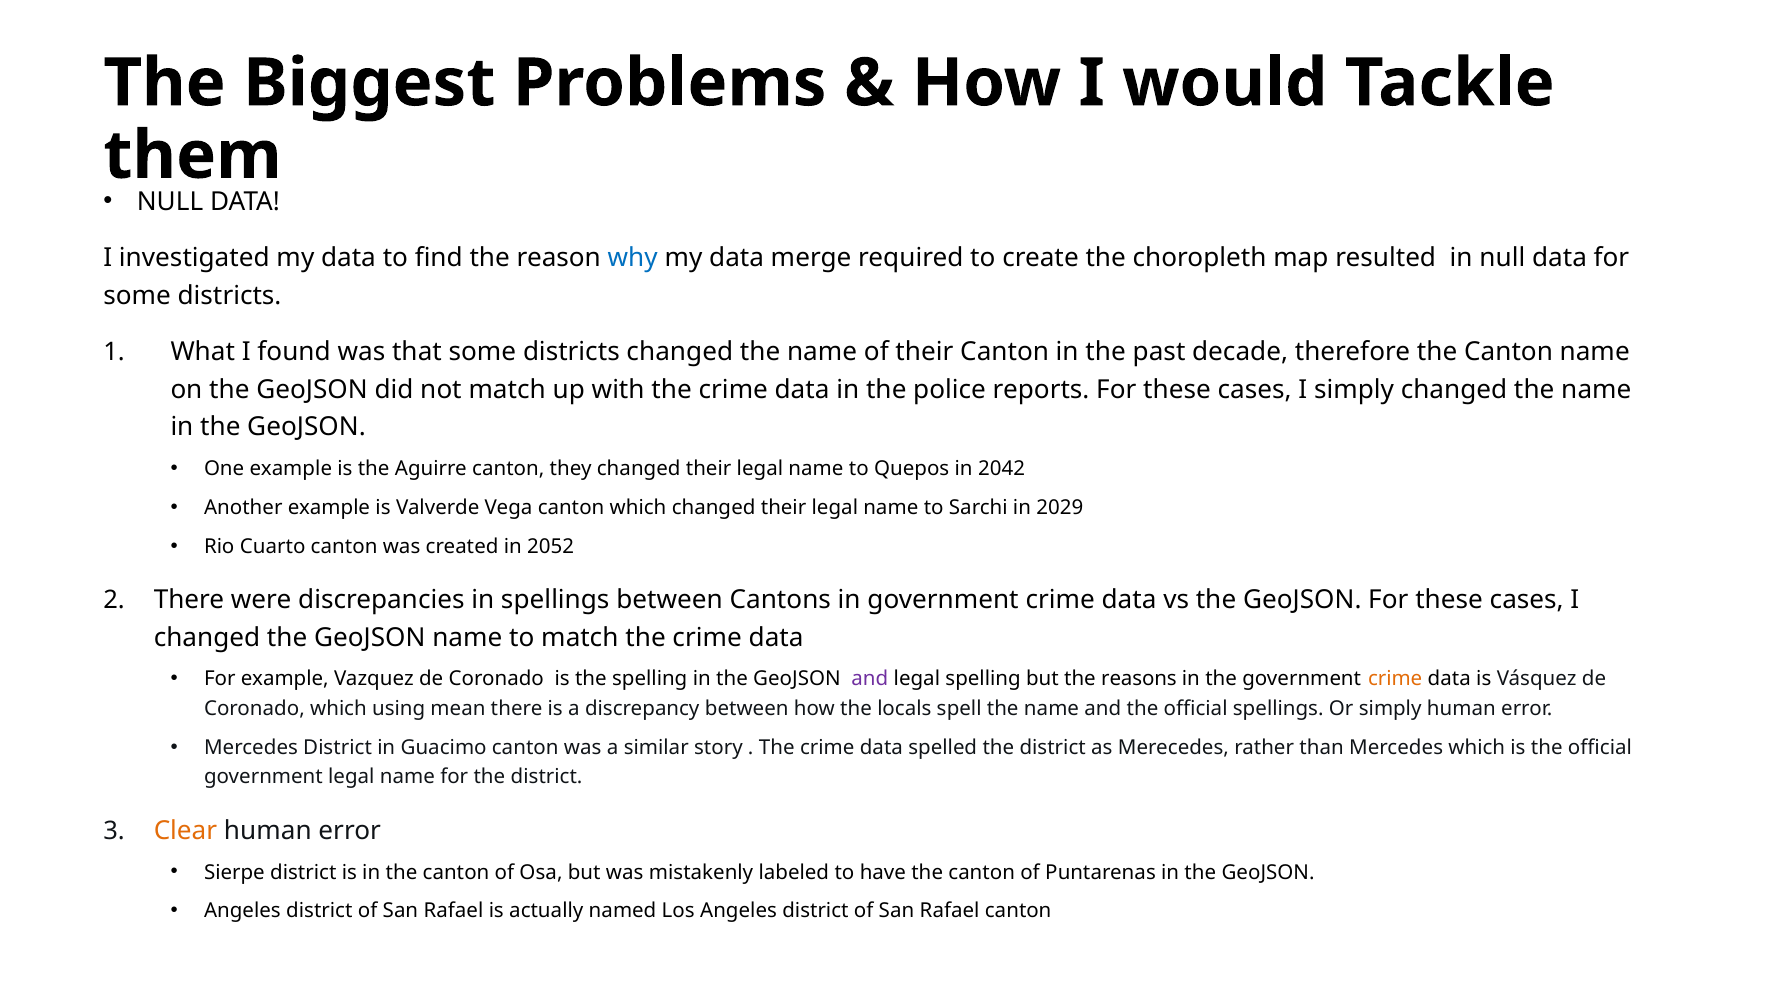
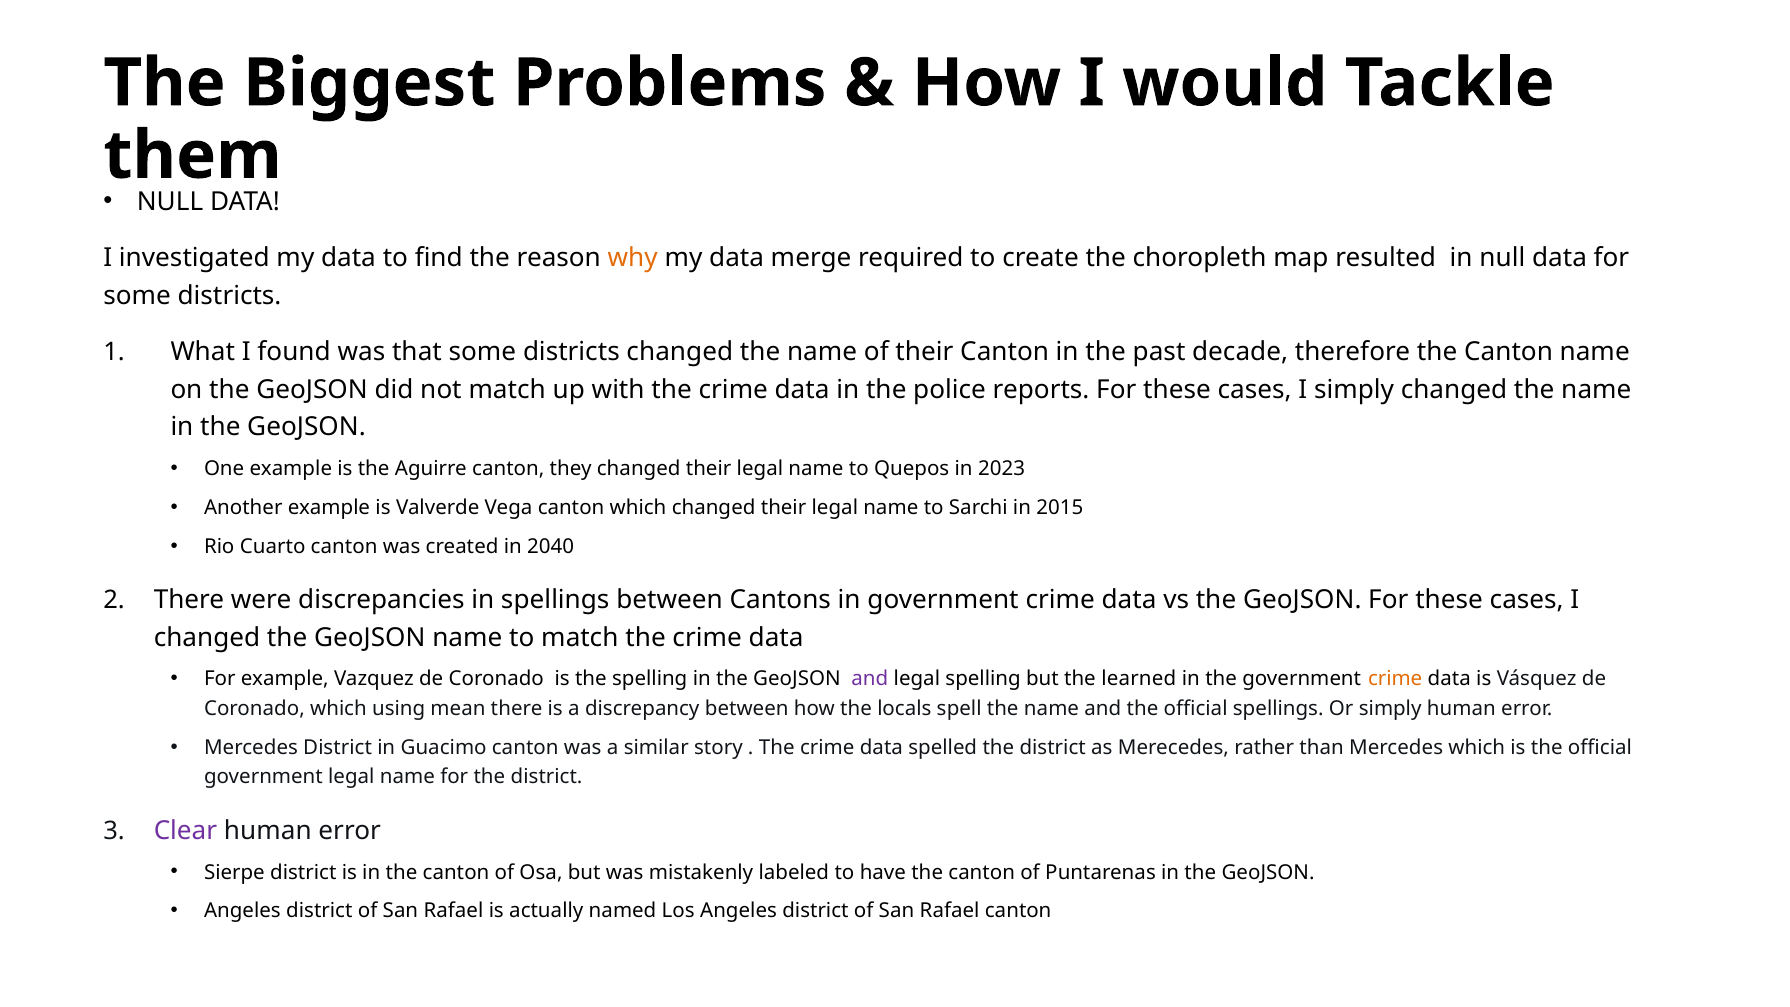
why colour: blue -> orange (633, 258)
2042: 2042 -> 2023 (1002, 469)
2029: 2029 -> 2015 (1060, 508)
2052: 2052 -> 2040 (551, 546)
reasons: reasons -> learned (1139, 679)
Clear colour: orange -> purple (185, 830)
